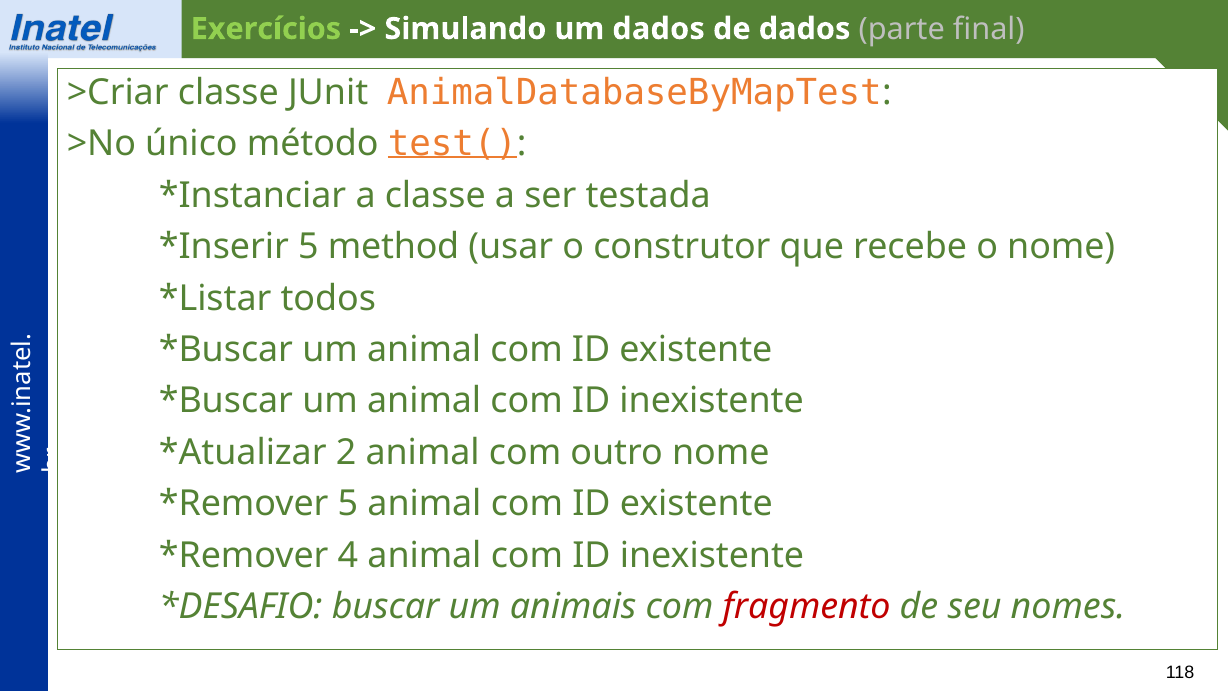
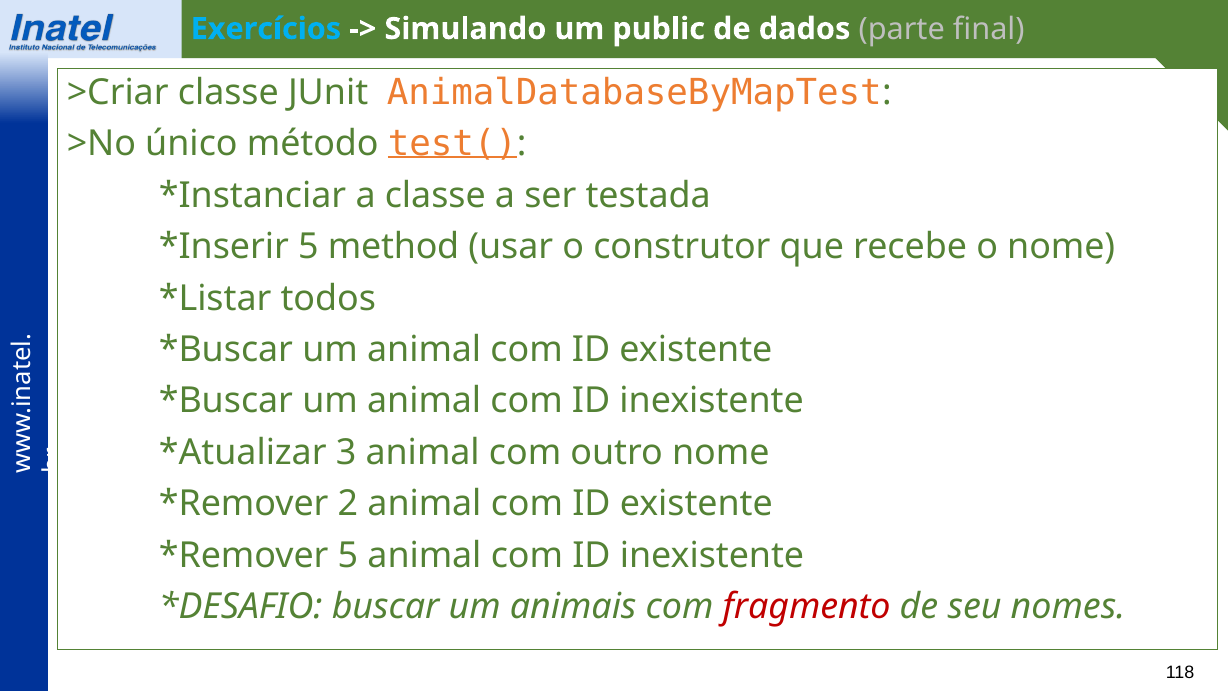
Exercícios colour: light green -> light blue (266, 29)
um dados: dados -> public (659, 29)
2: 2 -> 3 (346, 452)
5: 5 -> 2 (348, 504)
4: 4 -> 5 (348, 555)
